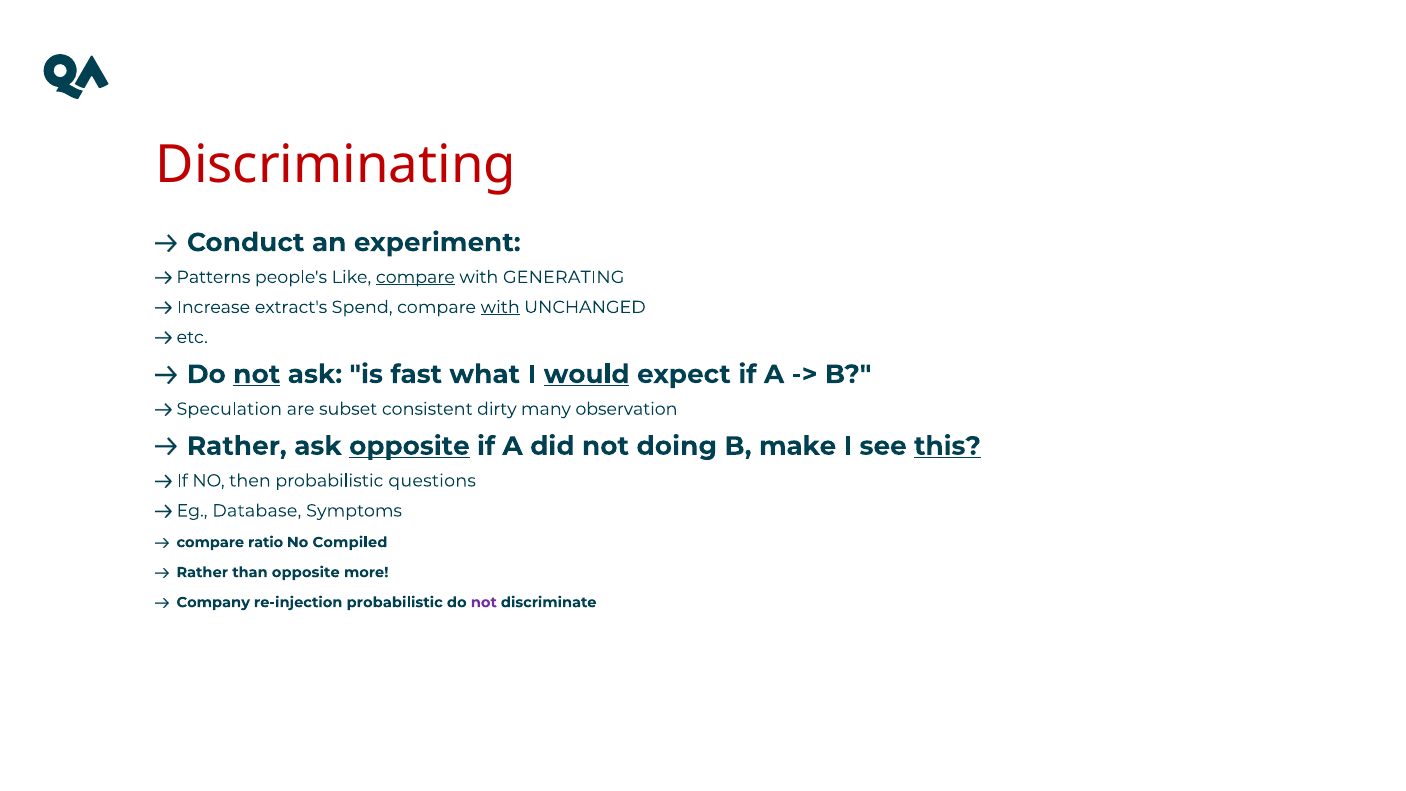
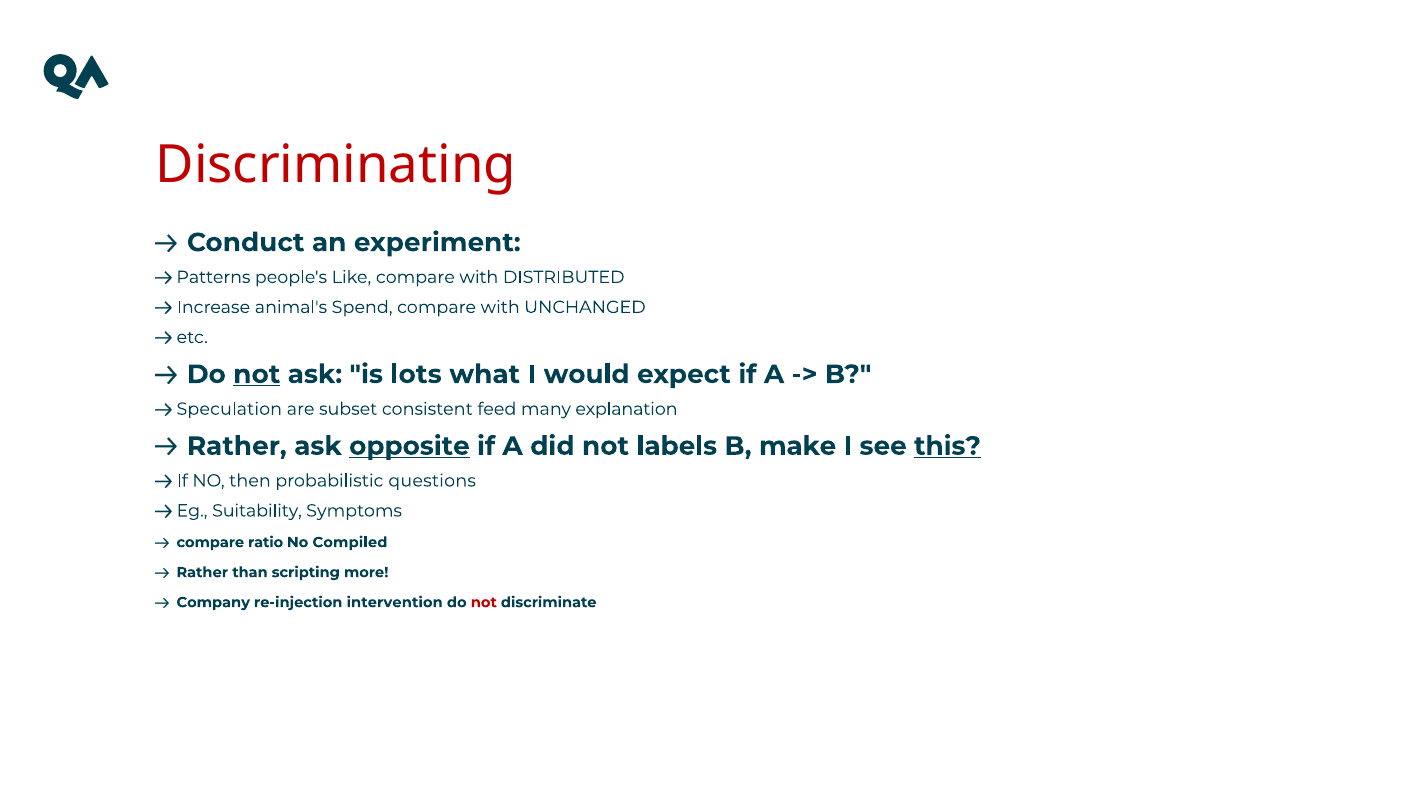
compare underline: present -> none (415, 277)
GENERATING: GENERATING -> DISTRIBUTED (564, 277)
extract's: extract's -> animal's (291, 307)
with underline: present -> none (500, 307)
fast: fast -> lots (416, 374)
would underline: present -> none (587, 374)
dirty: dirty -> feed (497, 409)
observation: observation -> explanation (626, 409)
doing: doing -> labels (677, 446)
Database: Database -> Suitability (257, 511)
than opposite: opposite -> scripting (306, 572)
re-injection probabilistic: probabilistic -> intervention (395, 602)
not colour: purple -> red (484, 602)
